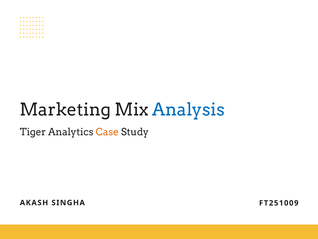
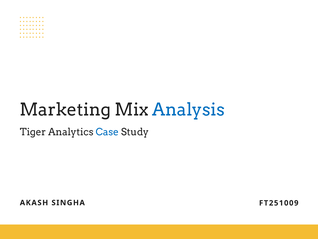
Case colour: orange -> blue (107, 132)
